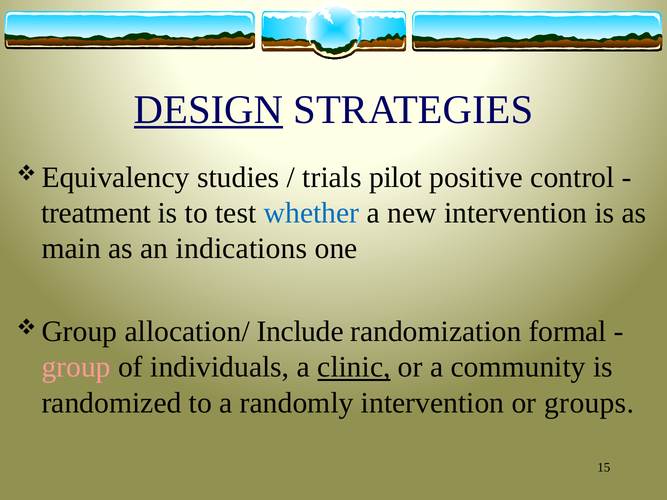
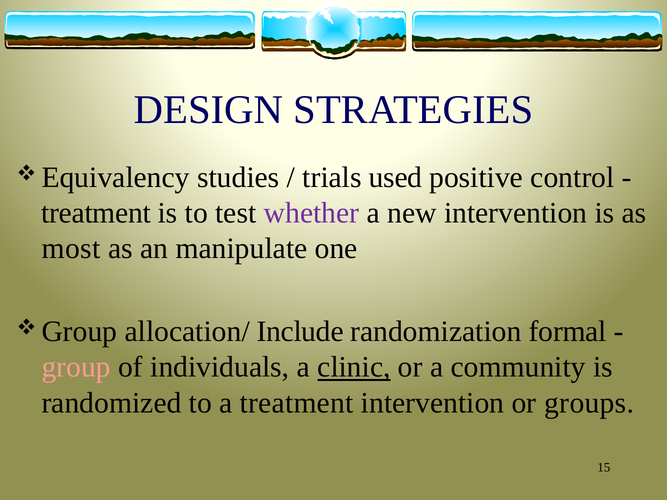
DESIGN underline: present -> none (209, 110)
pilot: pilot -> used (396, 178)
whether colour: blue -> purple (312, 213)
main: main -> most (71, 249)
indications: indications -> manipulate (242, 249)
a randomly: randomly -> treatment (297, 403)
